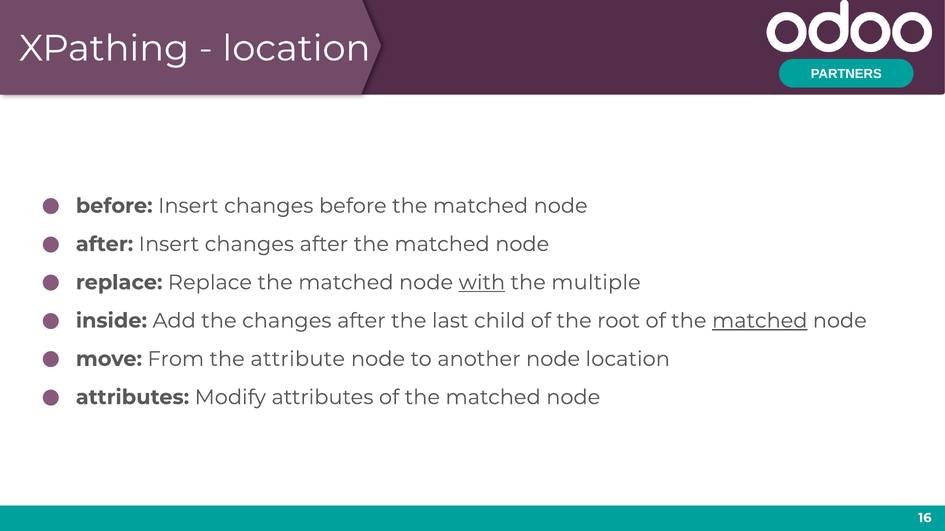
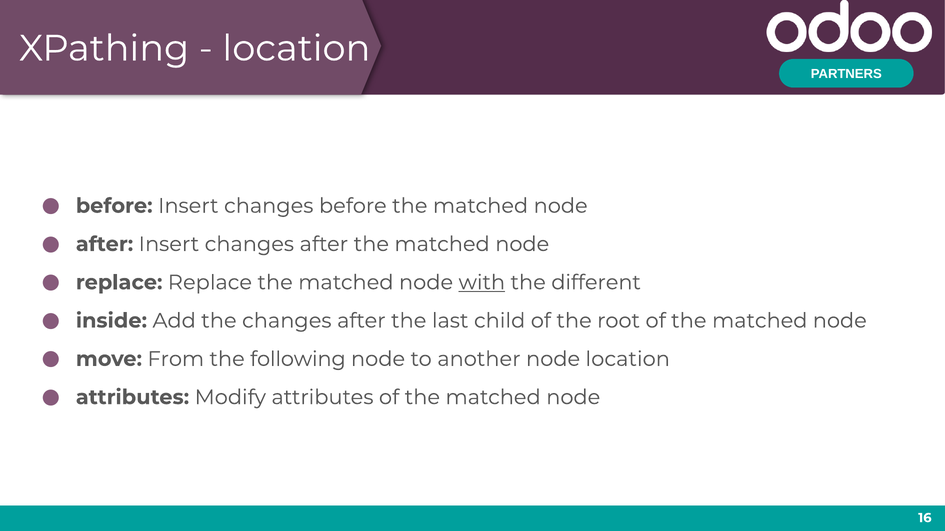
multiple: multiple -> different (596, 283)
matched underline: present -> none (760, 321)
attribute: attribute -> following (298, 359)
